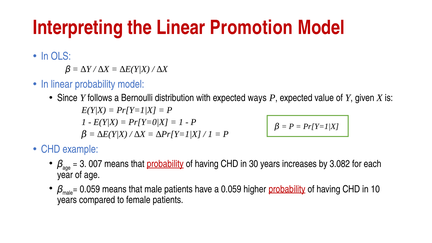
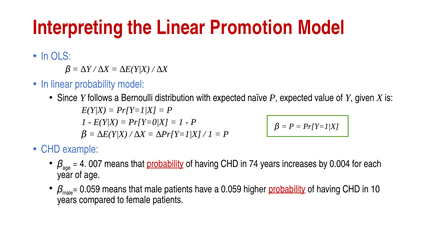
ways: ways -> naïve (257, 98)
3: 3 -> 4 (83, 164)
30: 30 -> 74 (254, 164)
3.082: 3.082 -> 0.004 (340, 164)
